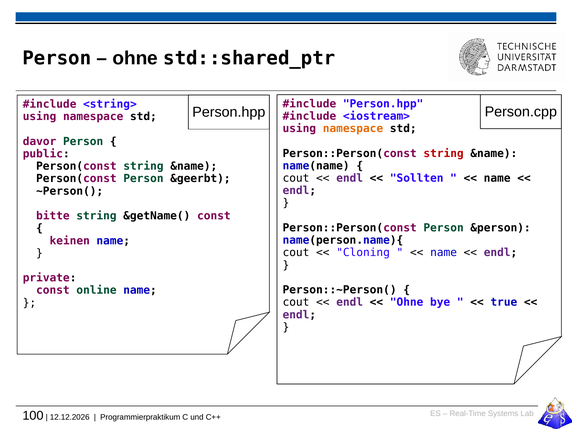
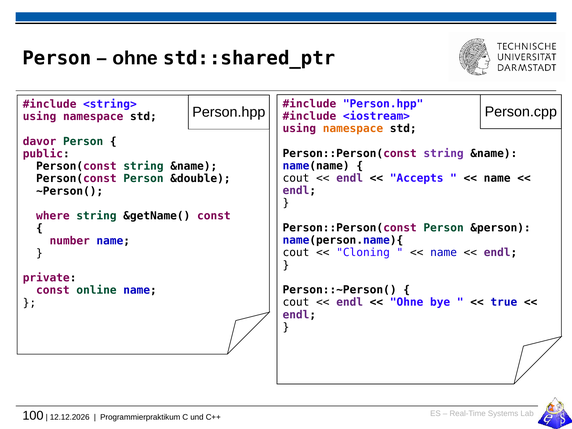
string colour: red -> purple (444, 153)
Sollten: Sollten -> Accepts (417, 178)
&geerbt: &geerbt -> &double (200, 179)
bitte: bitte -> where (53, 216)
keinen: keinen -> number (70, 241)
